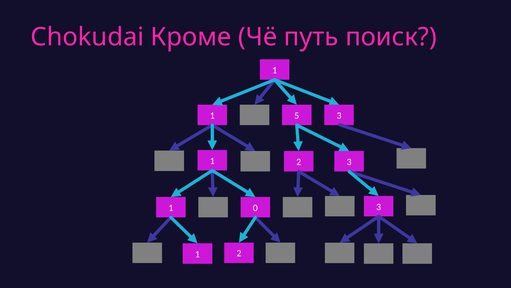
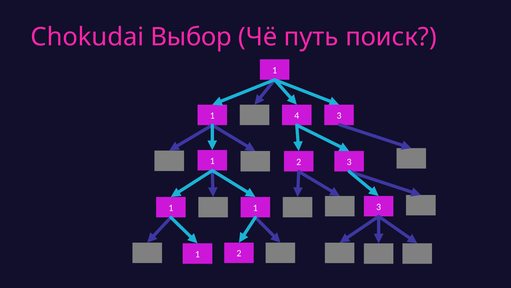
Кроме: Кроме -> Выбор (191, 37)
5: 5 -> 4 (297, 115)
0: 0 -> 1 (255, 207)
